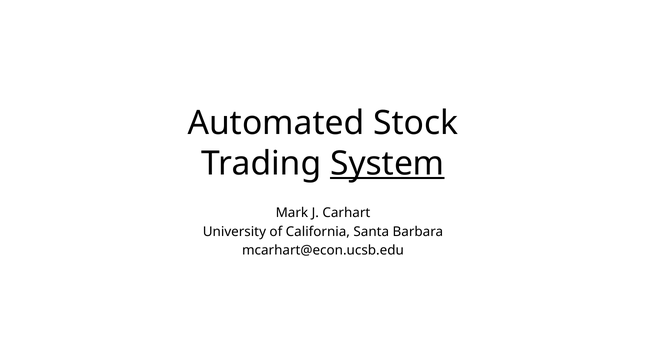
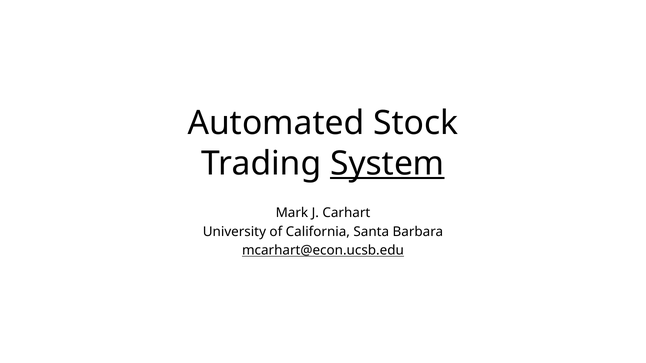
mcarhart@econ.ucsb.edu underline: none -> present (323, 251)
